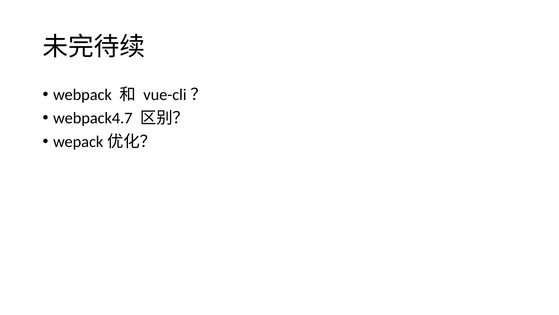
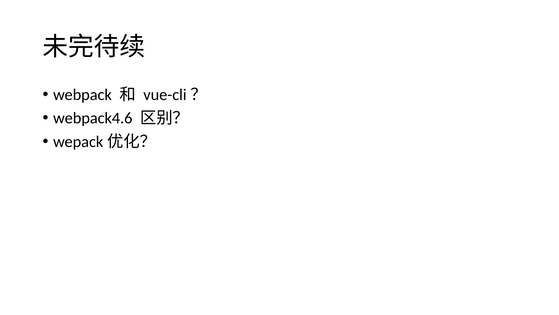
webpack4.7: webpack4.7 -> webpack4.6 (93, 118)
